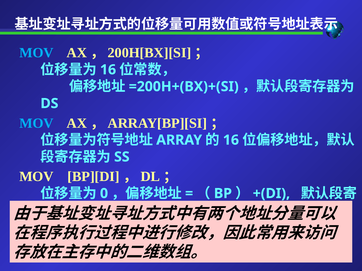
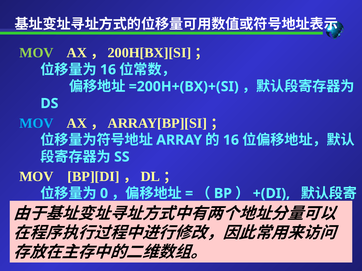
MOV colour: light blue -> light green (36, 53)
